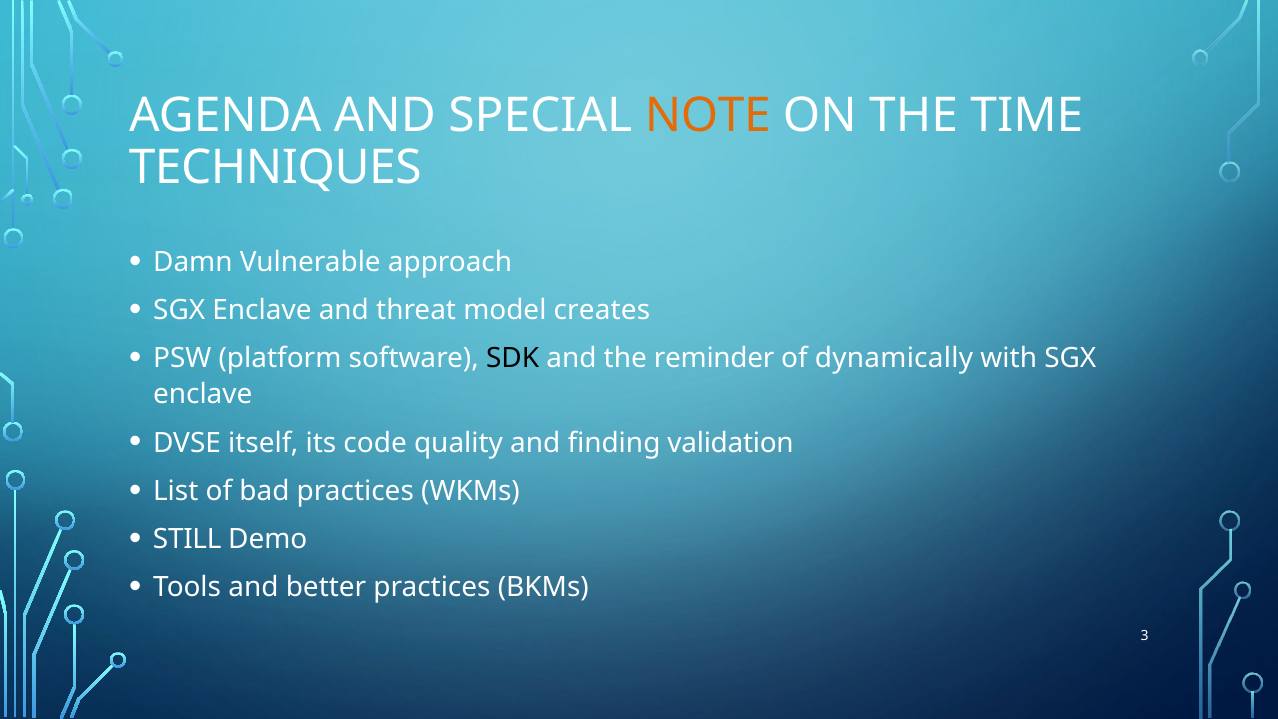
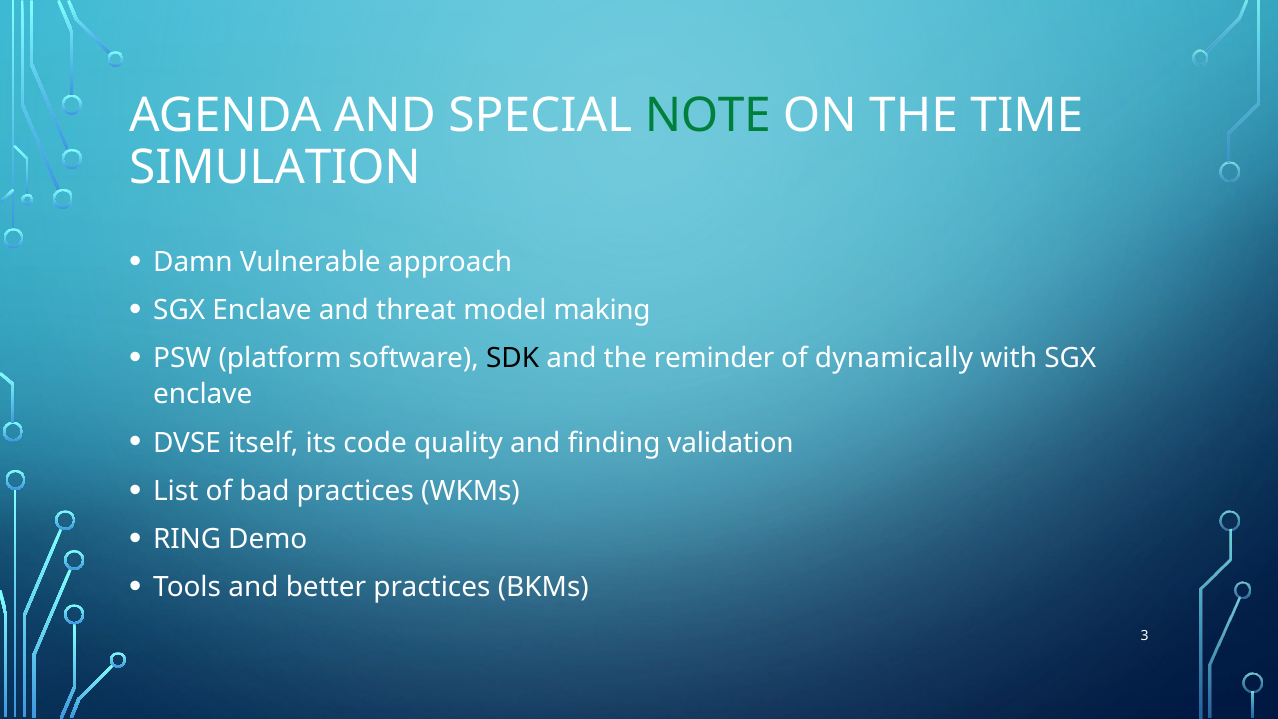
NOTE colour: orange -> green (708, 116)
TECHNIQUES: TECHNIQUES -> SIMULATION (275, 168)
creates: creates -> making (602, 310)
STILL: STILL -> RING (187, 539)
